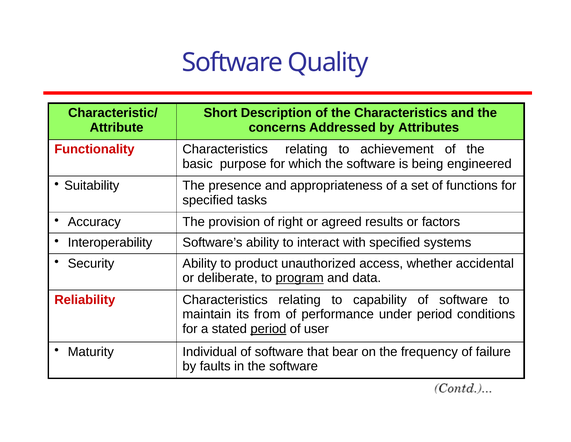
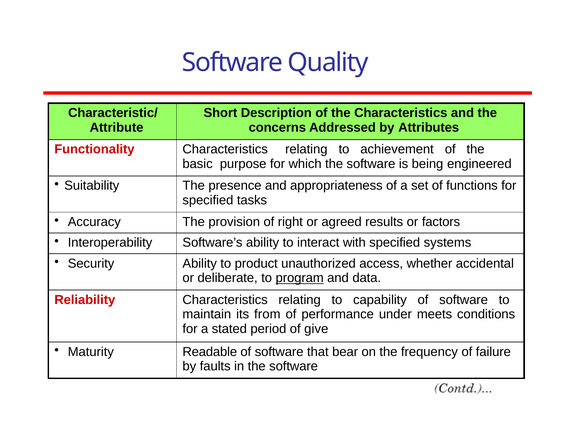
under period: period -> meets (435, 314)
period underline: present -> none (268, 328)
user: user -> give (316, 328)
Individual: Individual -> Readable (210, 351)
